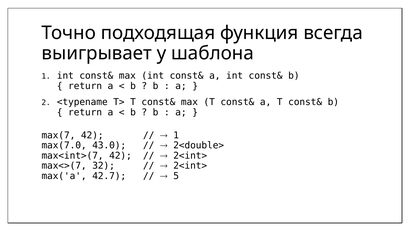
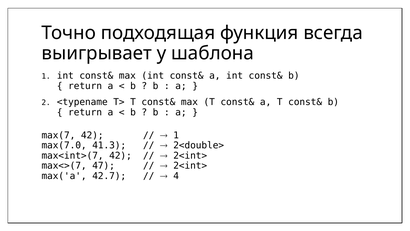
43.0: 43.0 -> 41.3 (109, 145)
32: 32 -> 47 (104, 166)
5: 5 -> 4 (176, 176)
